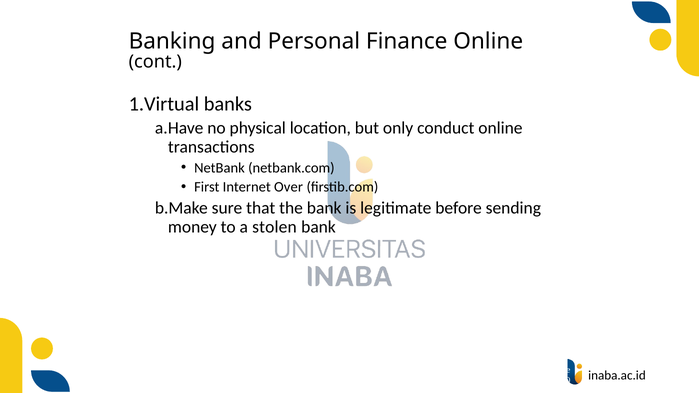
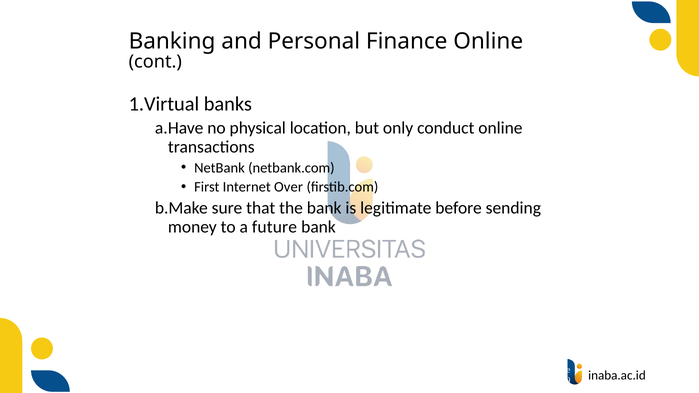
stolen: stolen -> future (274, 227)
